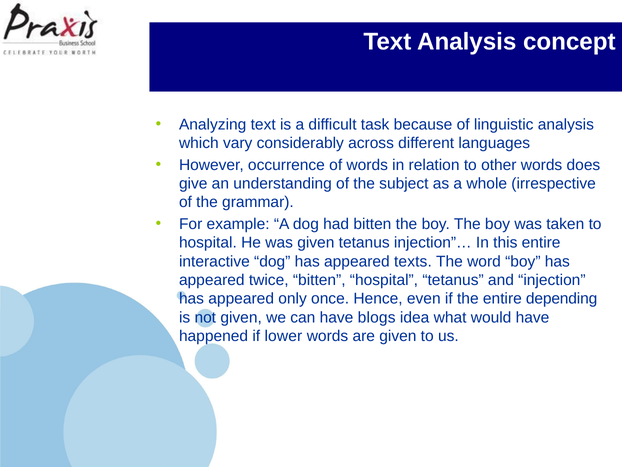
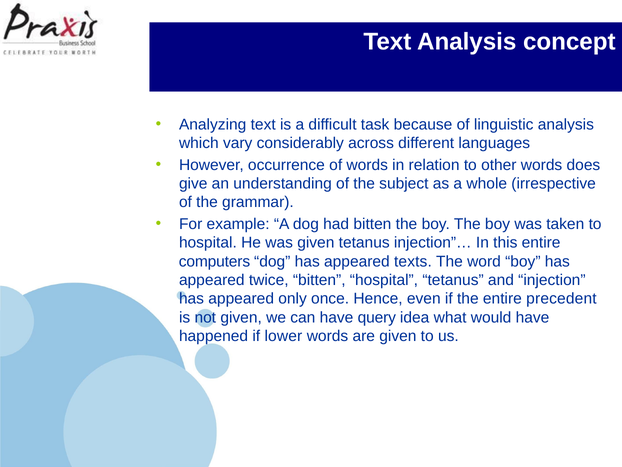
interactive: interactive -> computers (214, 261)
depending: depending -> precedent (561, 298)
blogs: blogs -> query (377, 317)
